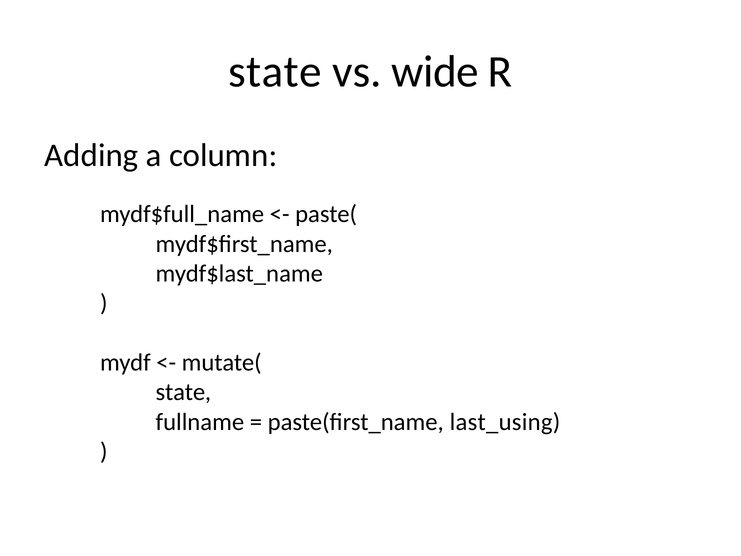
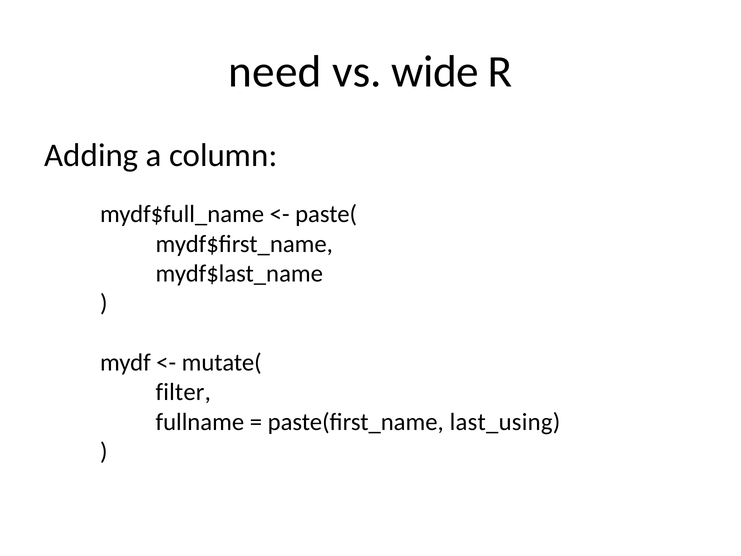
state: state -> need (275, 72)
state: state -> filter (183, 392)
